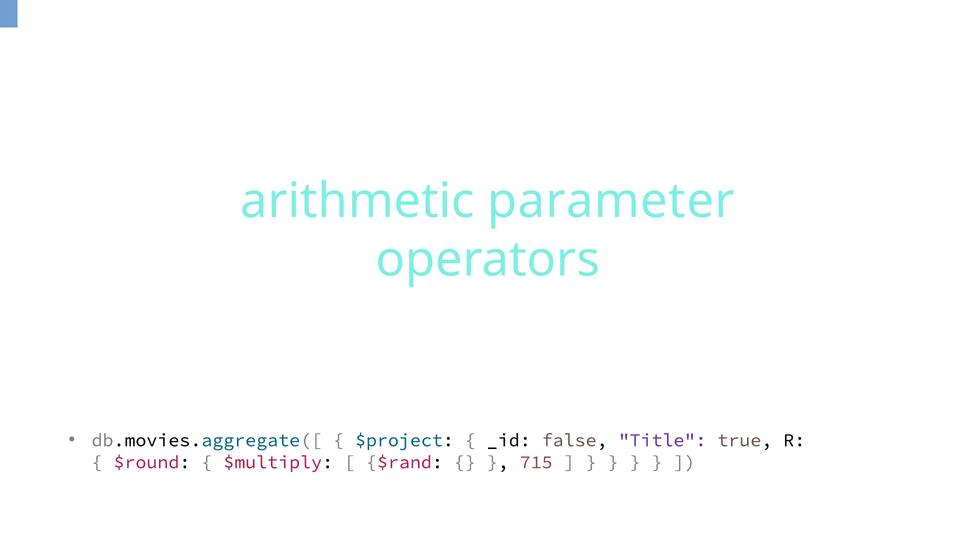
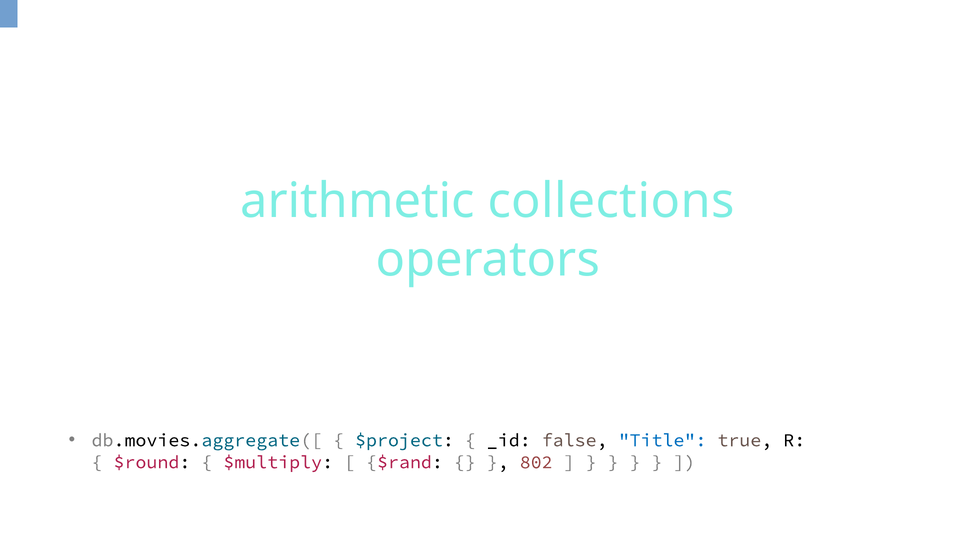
parameter: parameter -> collections (611, 201)
Title colour: purple -> blue (662, 440)
715: 715 -> 802 (536, 462)
